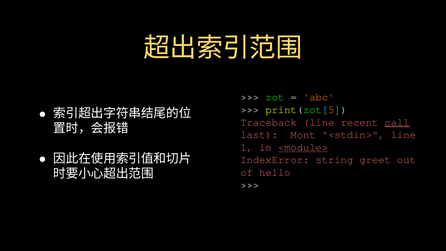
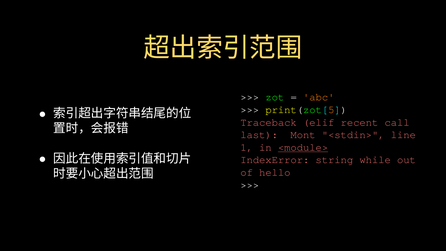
Traceback line: line -> elif (319, 122)
call underline: present -> none (397, 122)
greet: greet -> while (375, 160)
